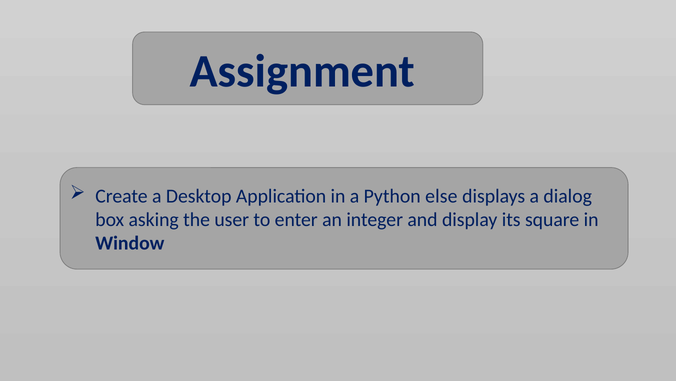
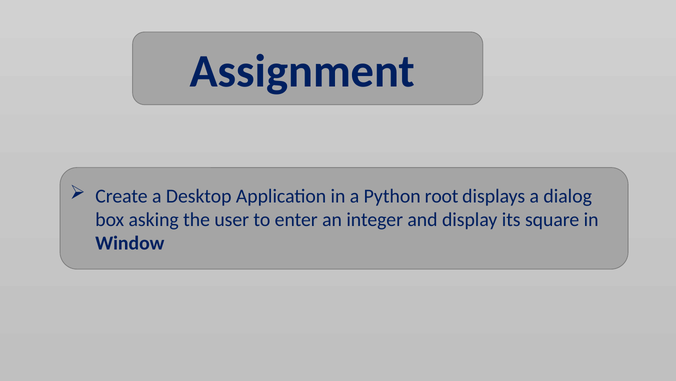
else: else -> root (442, 196)
